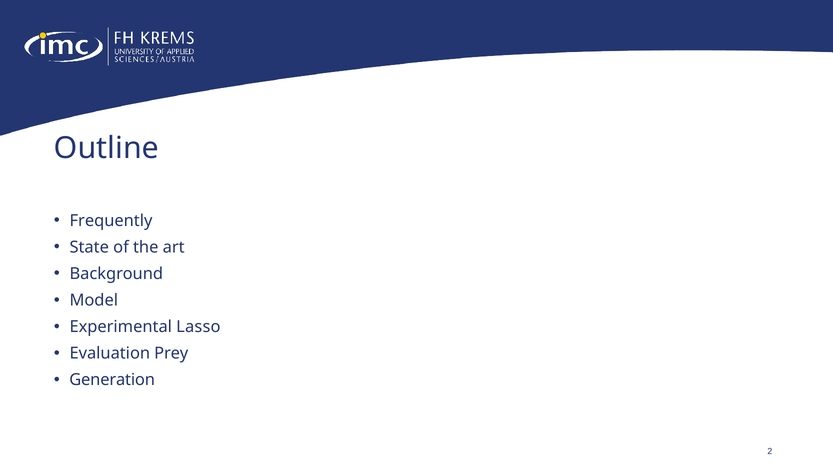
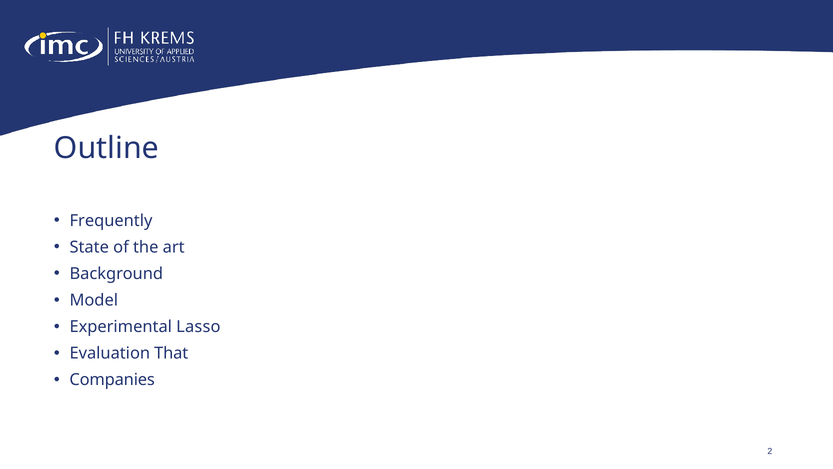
Prey: Prey -> That (171, 353)
Generation: Generation -> Companies (112, 379)
